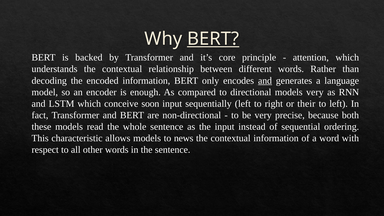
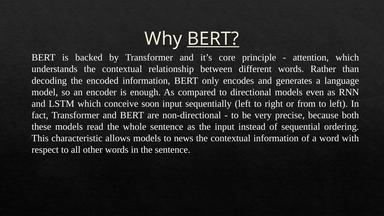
and underline: present -> none (265, 81)
models very: very -> even (315, 92)
their: their -> from (306, 104)
